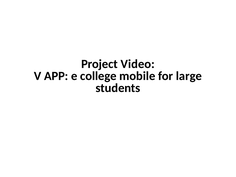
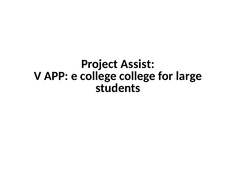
Video: Video -> Assist (138, 64)
college mobile: mobile -> college (137, 76)
